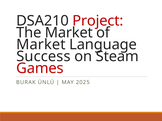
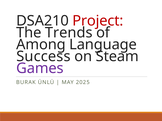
The Market: Market -> Trends (69, 33)
Market: Market -> Among (41, 45)
Games colour: red -> purple (40, 69)
